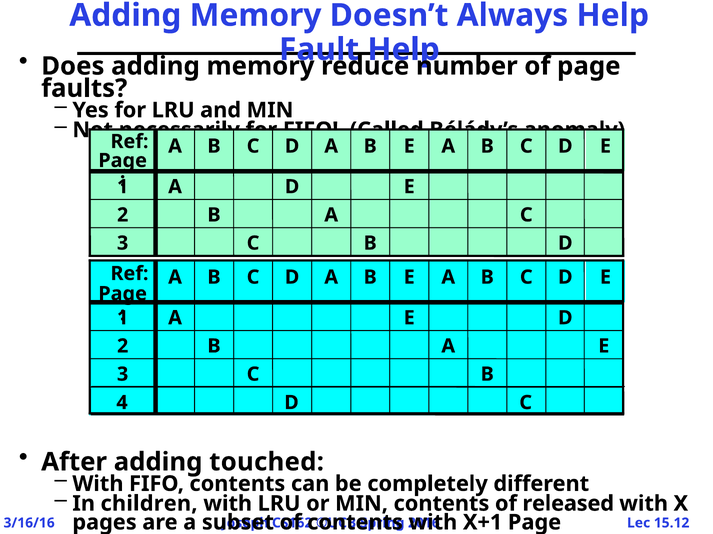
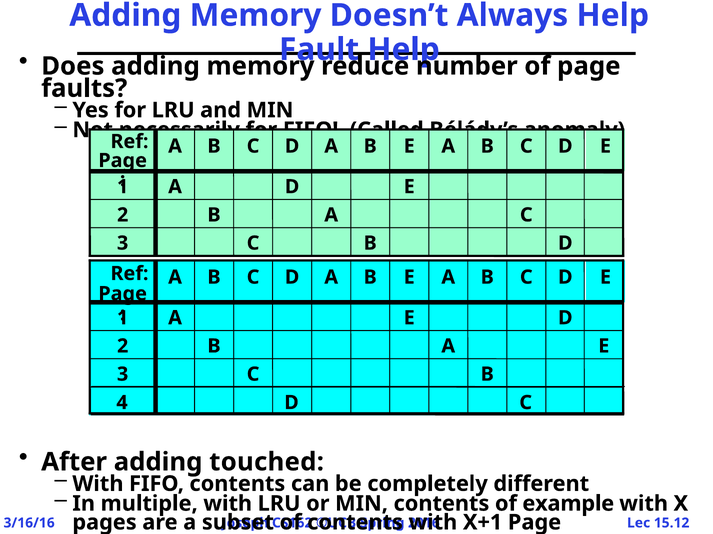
children: children -> multiple (149, 504)
released: released -> example (568, 504)
